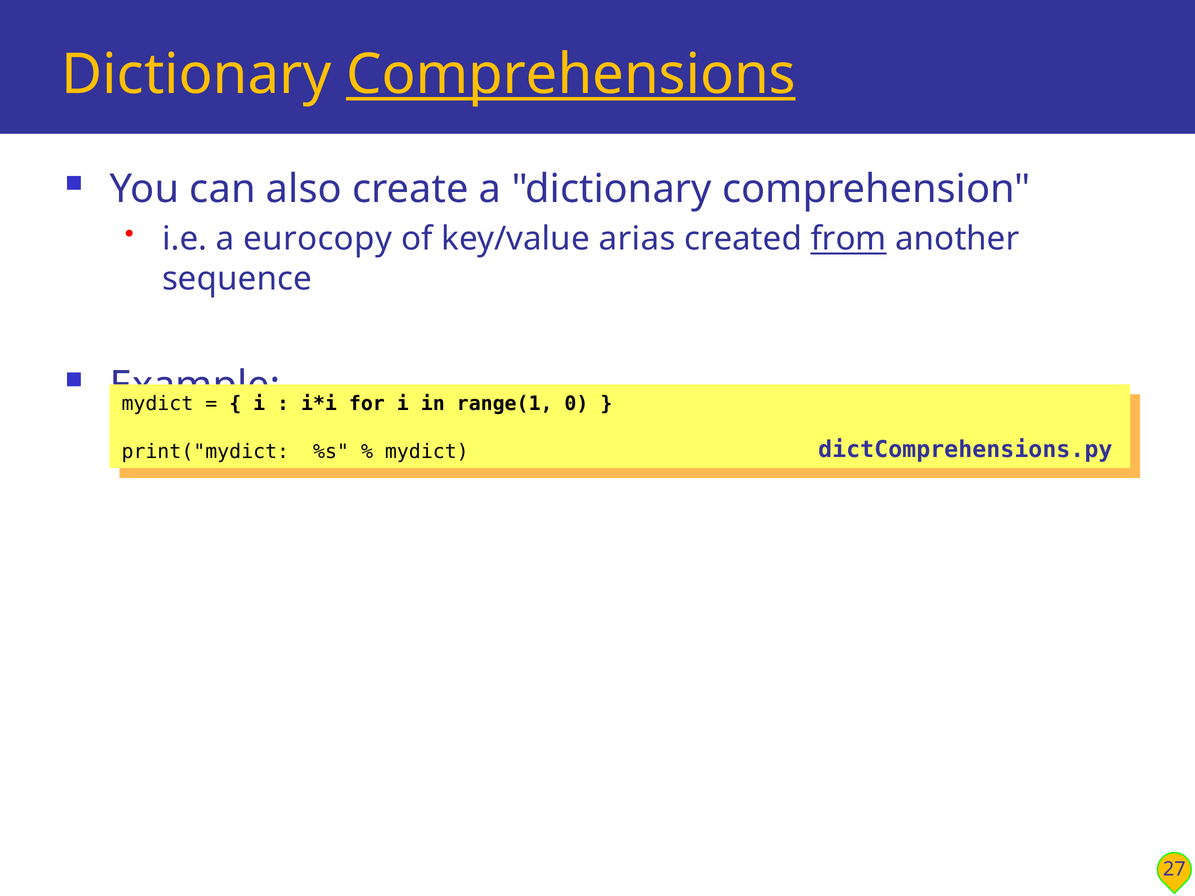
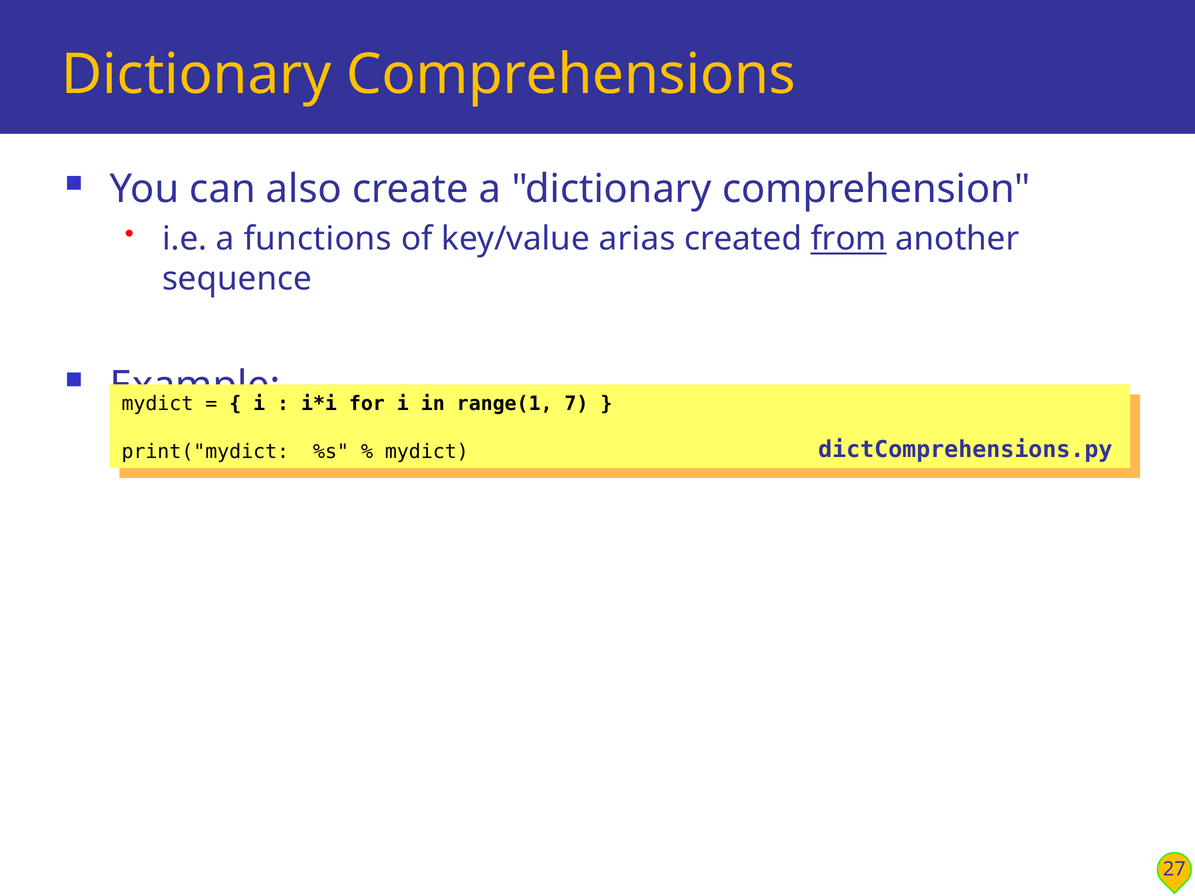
Comprehensions underline: present -> none (571, 74)
eurocopy: eurocopy -> functions (318, 239)
0: 0 -> 7 (576, 404)
